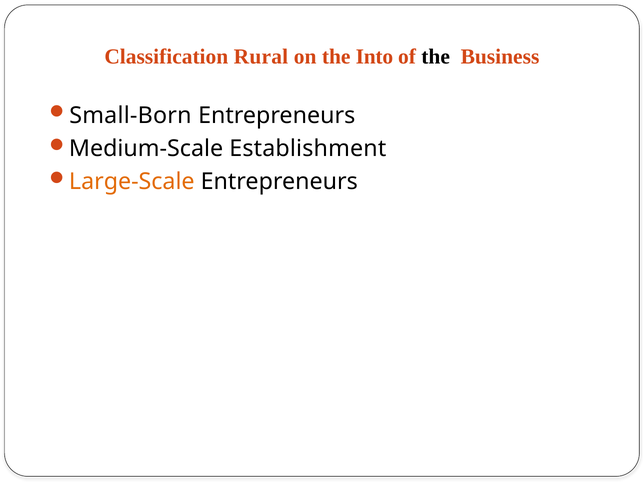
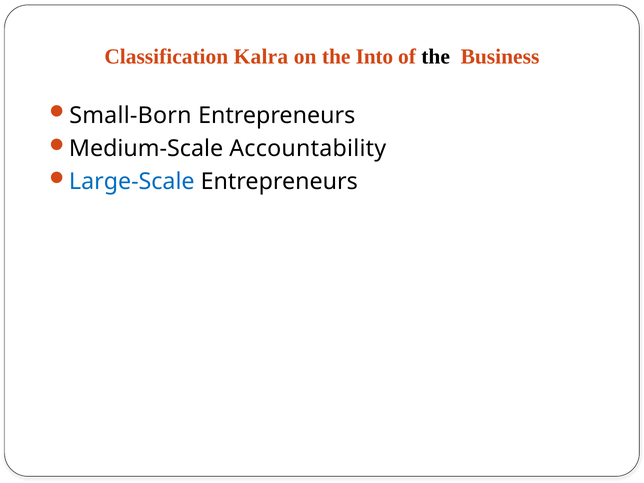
Rural: Rural -> Kalra (261, 57)
Establishment: Establishment -> Accountability (308, 148)
Large-Scale colour: orange -> blue (132, 182)
